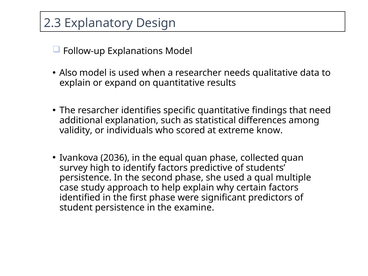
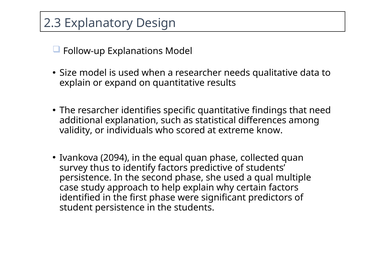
Also: Also -> Size (68, 73)
2036: 2036 -> 2094 (115, 158)
high: high -> thus (100, 168)
the examine: examine -> students (194, 207)
